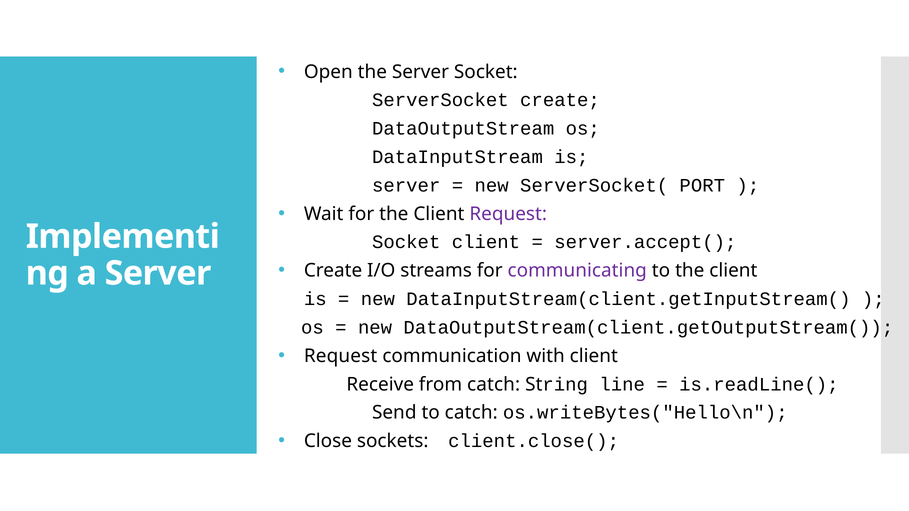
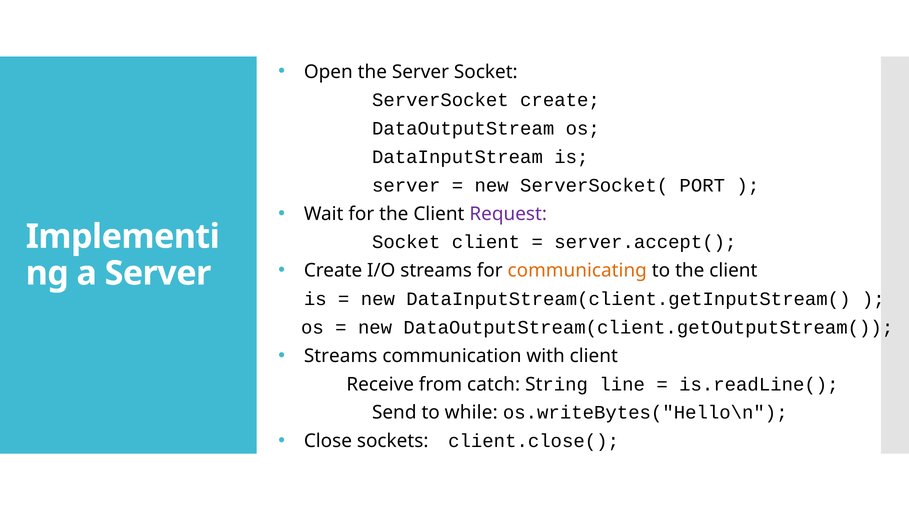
communicating colour: purple -> orange (577, 271)
Request: Request -> Streams (341, 356)
to catch: catch -> while (471, 413)
